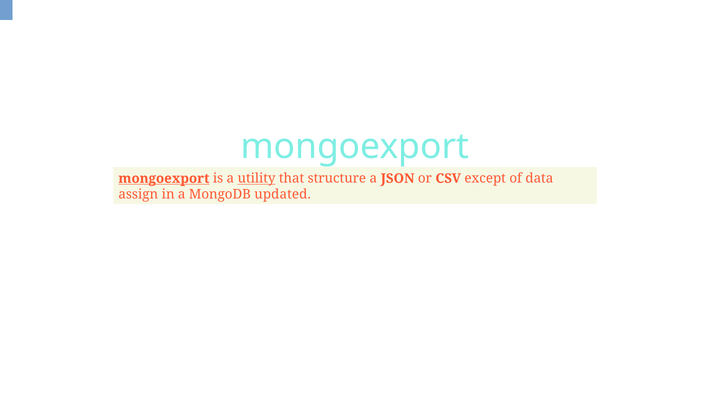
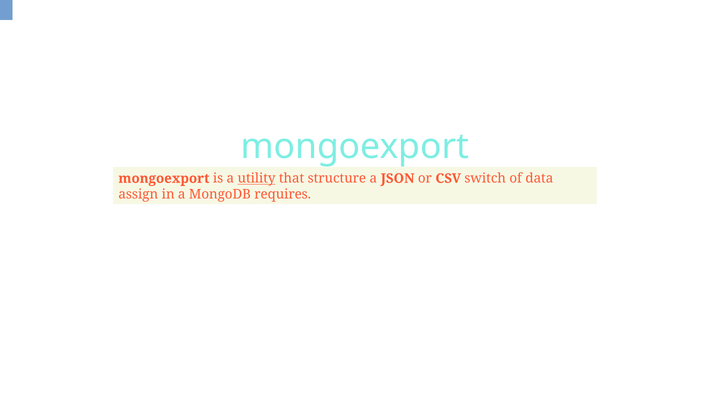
mongoexport underline: present -> none (164, 178)
except: except -> switch (485, 178)
updated: updated -> requires (283, 194)
